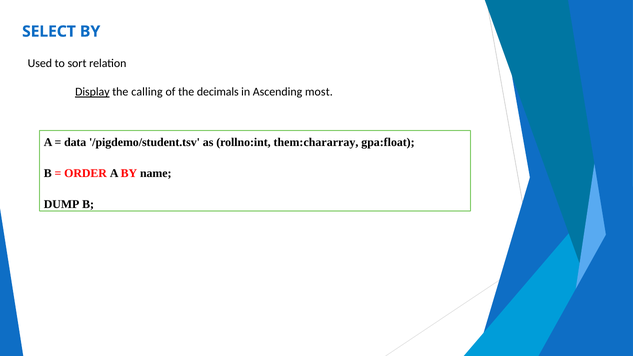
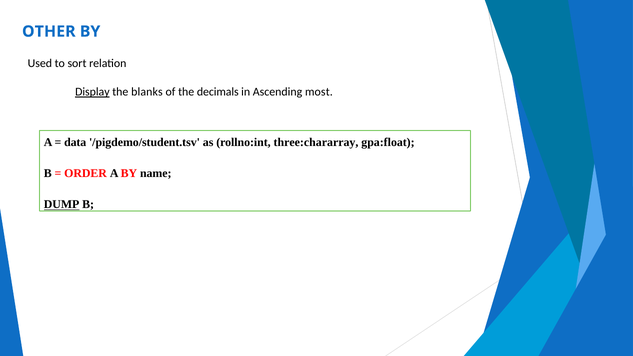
SELECT: SELECT -> OTHER (49, 31)
calling: calling -> blanks (147, 92)
them:chararray: them:chararray -> three:chararray (316, 142)
DUMP underline: none -> present (62, 205)
